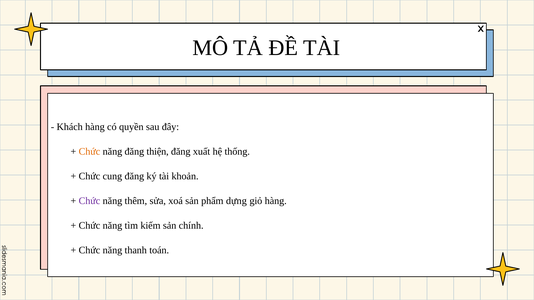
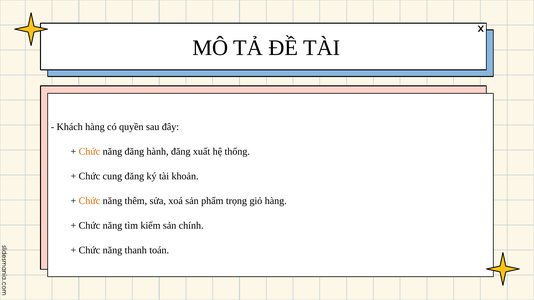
thiện: thiện -> hành (158, 152)
Chức colour: purple -> orange (89, 201)
dựng: dựng -> trọng (236, 201)
